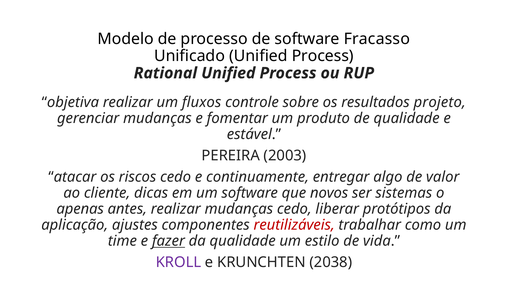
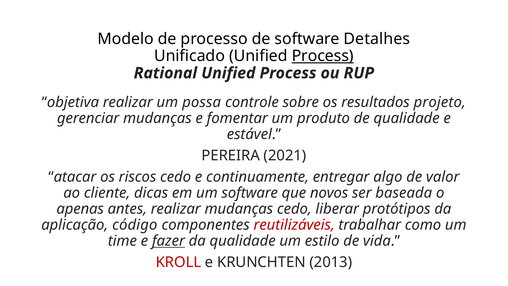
Fracasso: Fracasso -> Detalhes (377, 39)
Process underline: none -> present (323, 56)
fluxos: fluxos -> possa (202, 102)
2003: 2003 -> 2021 (285, 155)
sistemas: sistemas -> baseada (404, 193)
ajustes: ajustes -> código (135, 225)
KROLL colour: purple -> red (178, 262)
2038: 2038 -> 2013 (331, 262)
